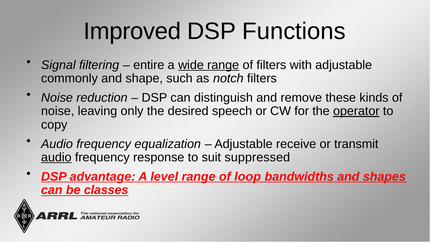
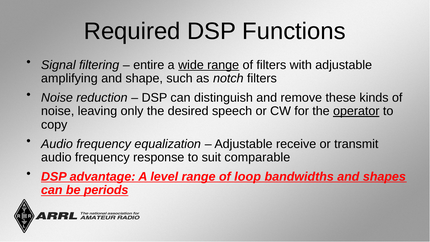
Improved: Improved -> Required (132, 31)
commonly: commonly -> amplifying (69, 78)
audio underline: present -> none (56, 157)
suppressed: suppressed -> comparable (257, 157)
classes: classes -> periods (106, 190)
